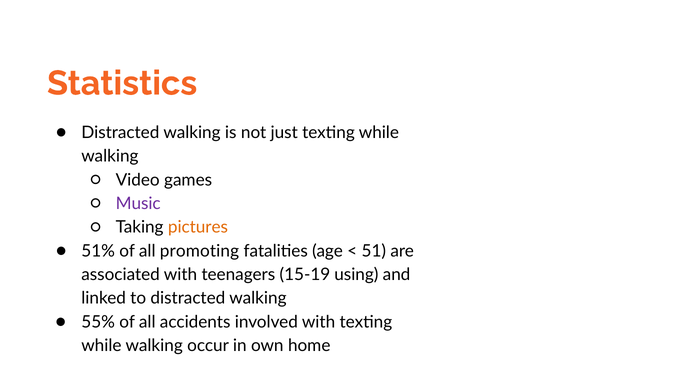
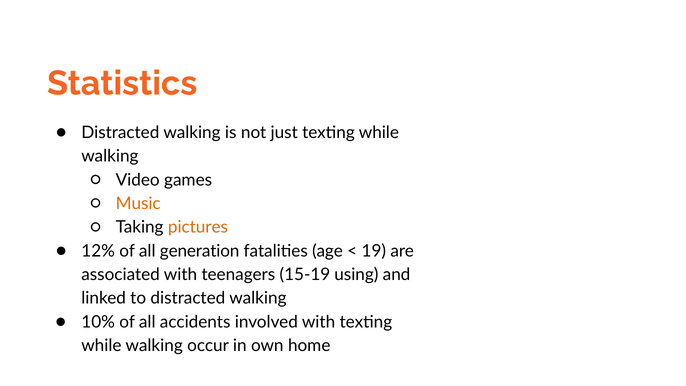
Music colour: purple -> orange (138, 203)
51%: 51% -> 12% (98, 251)
promoting: promoting -> generation (200, 251)
51: 51 -> 19 (374, 251)
55%: 55% -> 10% (98, 322)
